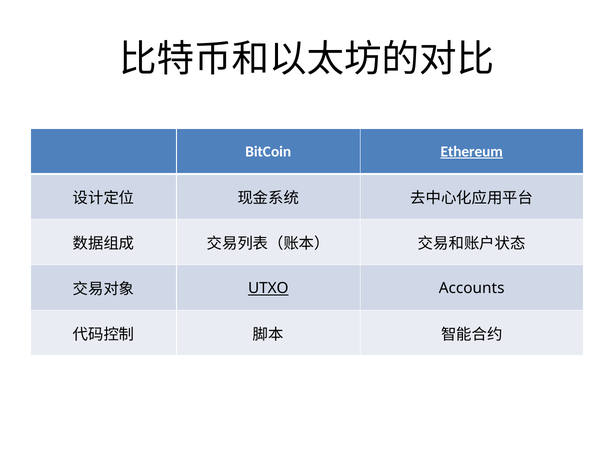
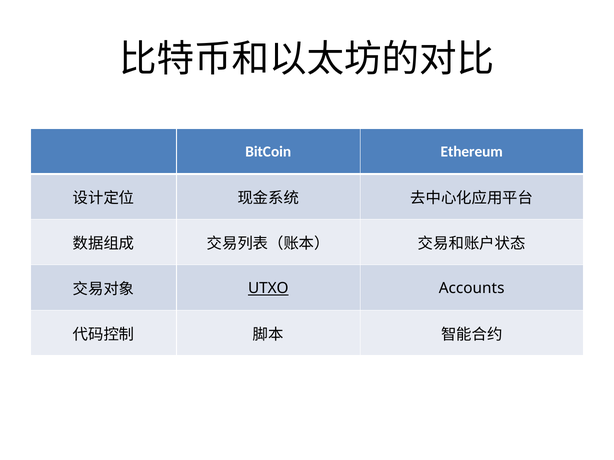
Ethereum underline: present -> none (472, 152)
